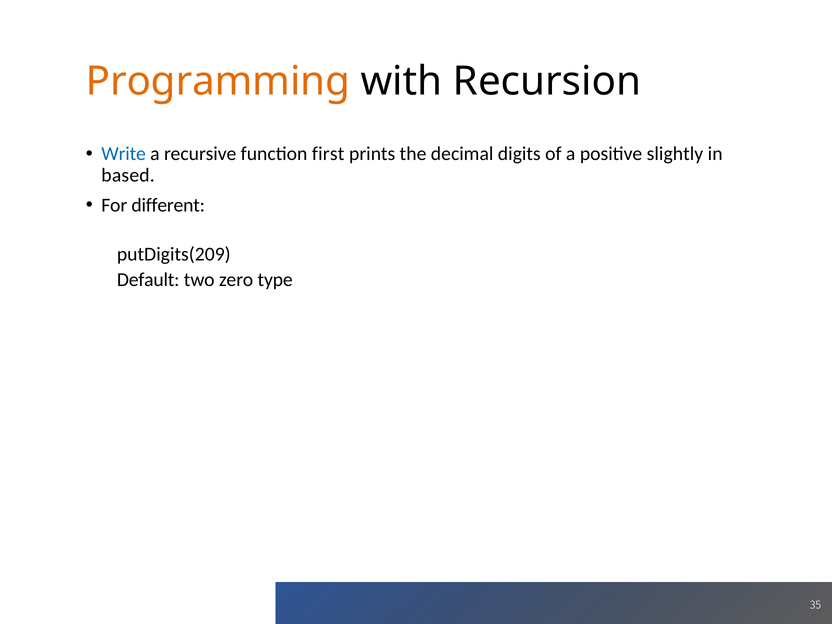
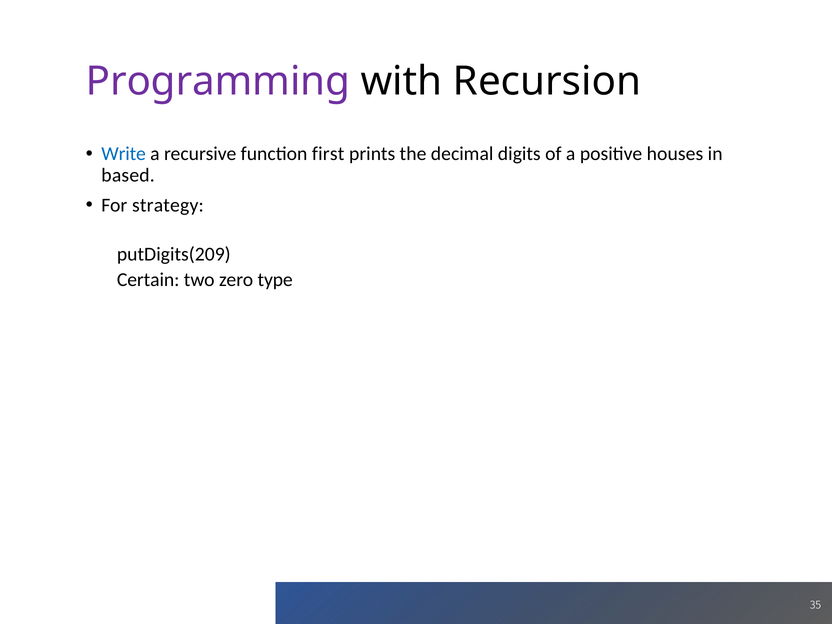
Programming colour: orange -> purple (218, 81)
slightly: slightly -> houses (675, 154)
different: different -> strategy (168, 205)
Default: Default -> Certain (148, 280)
